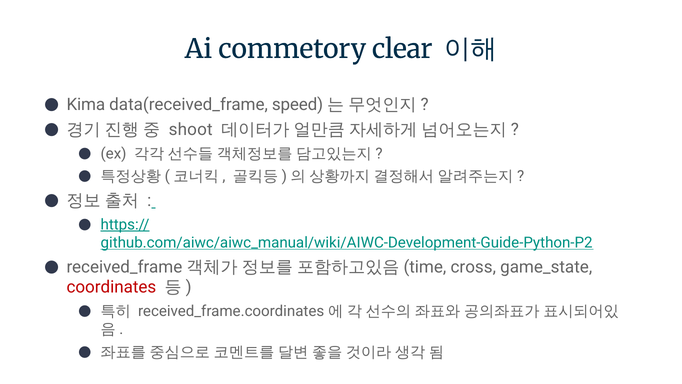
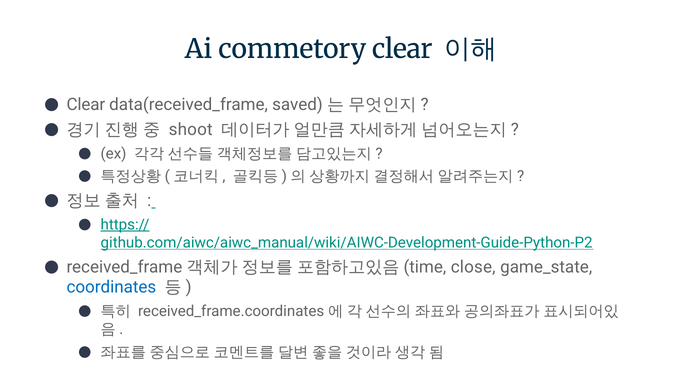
Kima: Kima -> Clear (86, 104)
speed: speed -> saved (297, 104)
cross: cross -> close (473, 267)
coordinates colour: red -> blue (111, 287)
